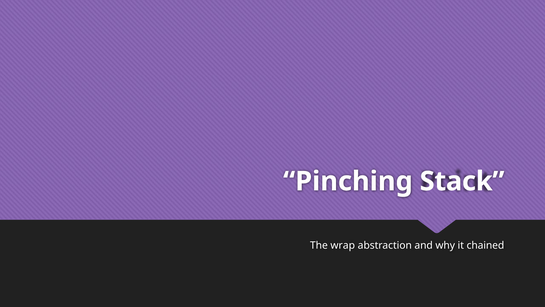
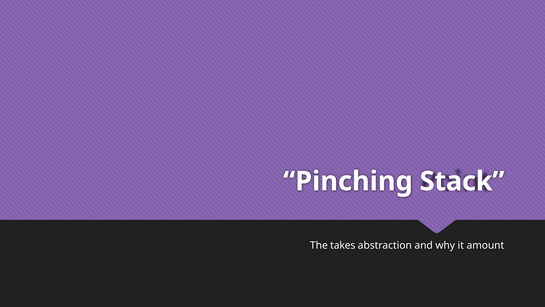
wrap: wrap -> takes (343, 245)
chained: chained -> amount (485, 245)
